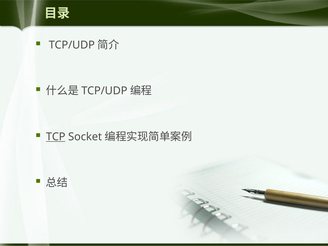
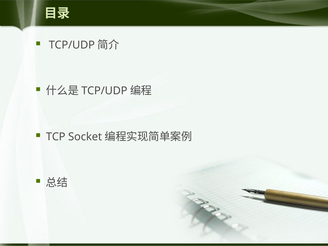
TCP underline: present -> none (56, 137)
